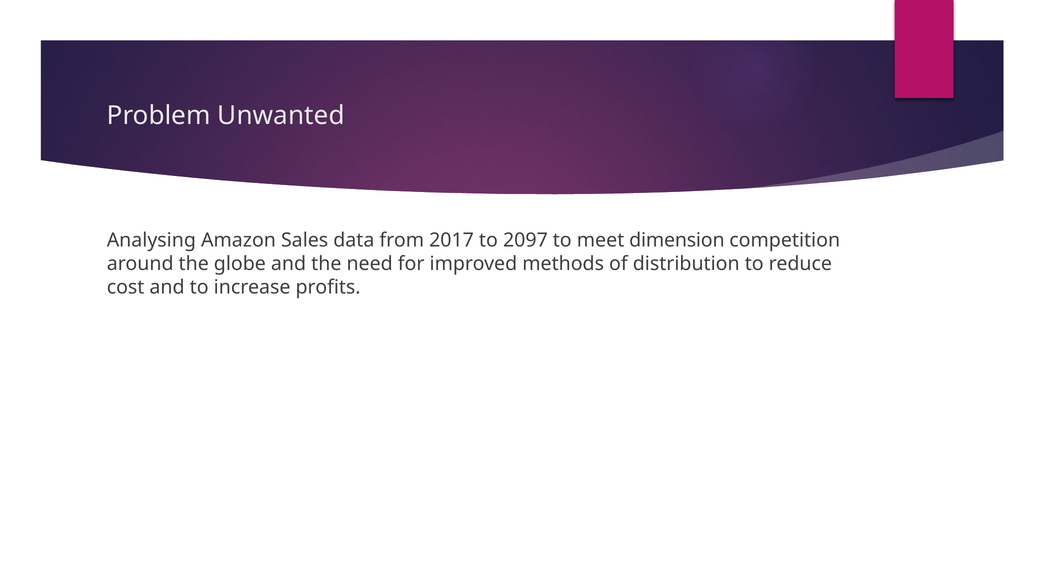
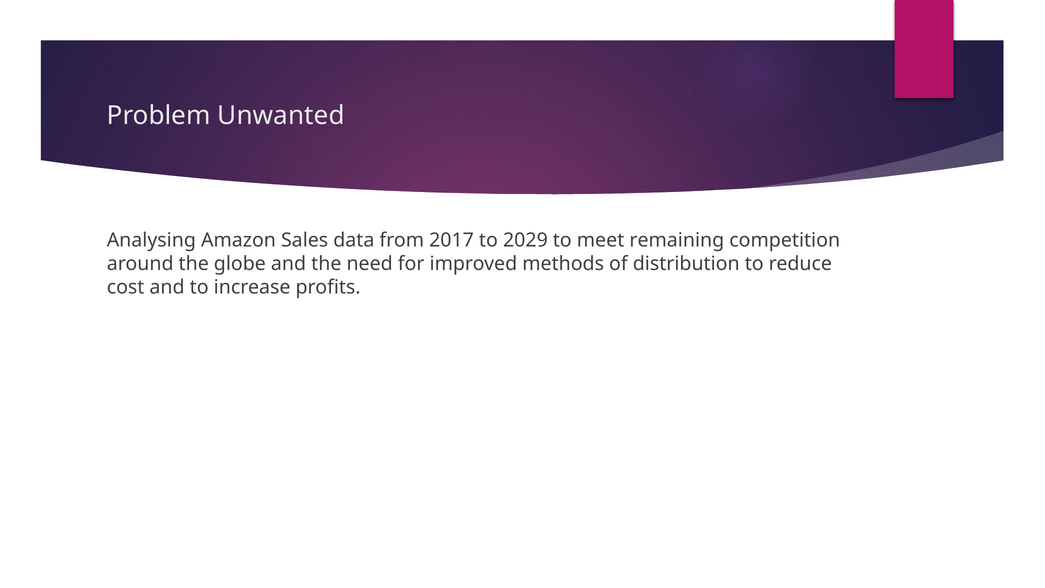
2097: 2097 -> 2029 (525, 240)
dimension: dimension -> remaining (677, 240)
